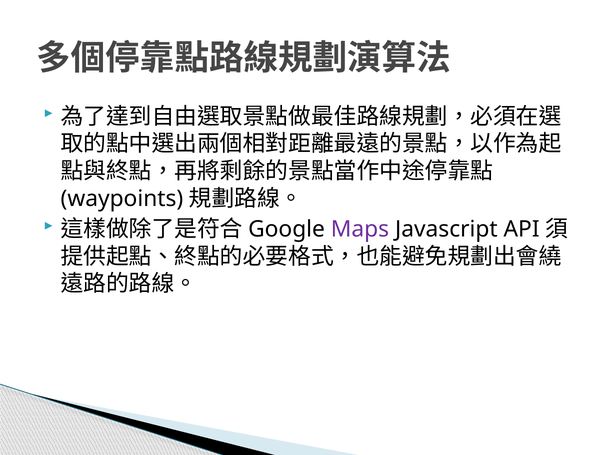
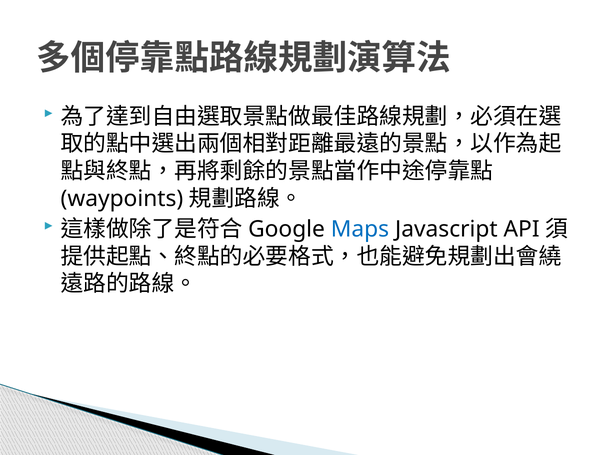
Maps colour: purple -> blue (360, 229)
